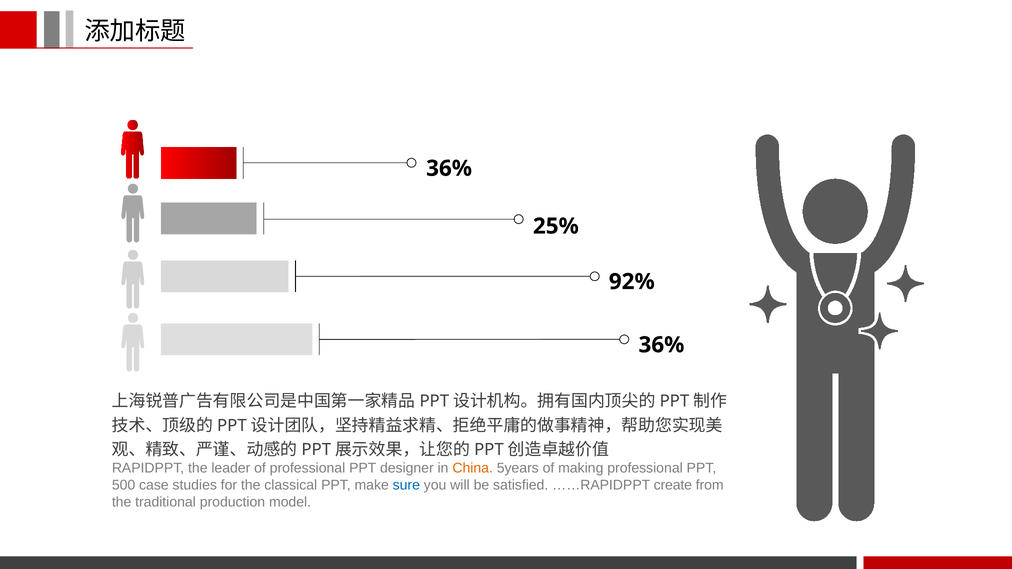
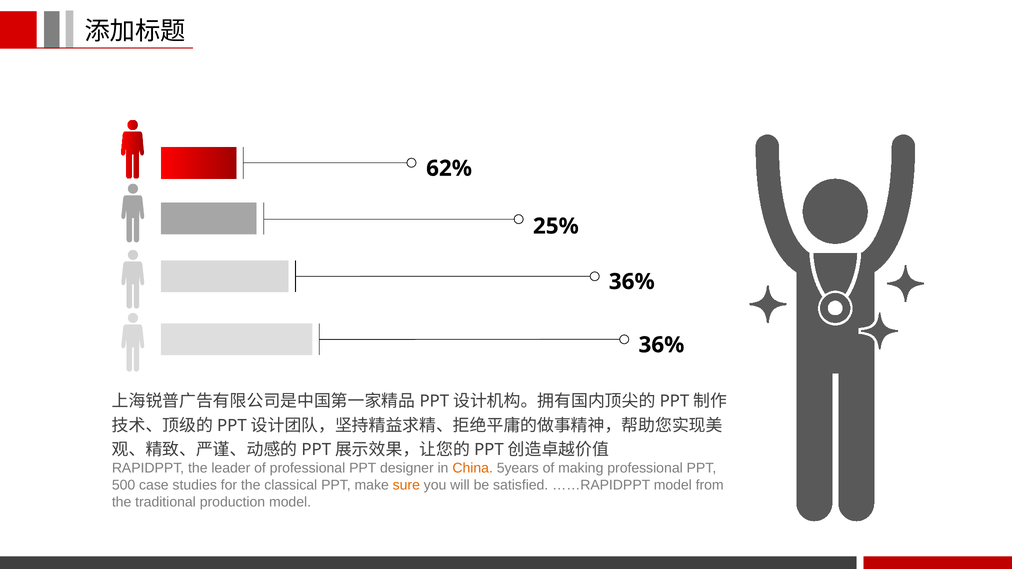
36%: 36% -> 62% (449, 168)
92%: 92% -> 36% (632, 282)
sure colour: blue -> orange (406, 485)
……RAPIDPPT create: create -> model (673, 485)
